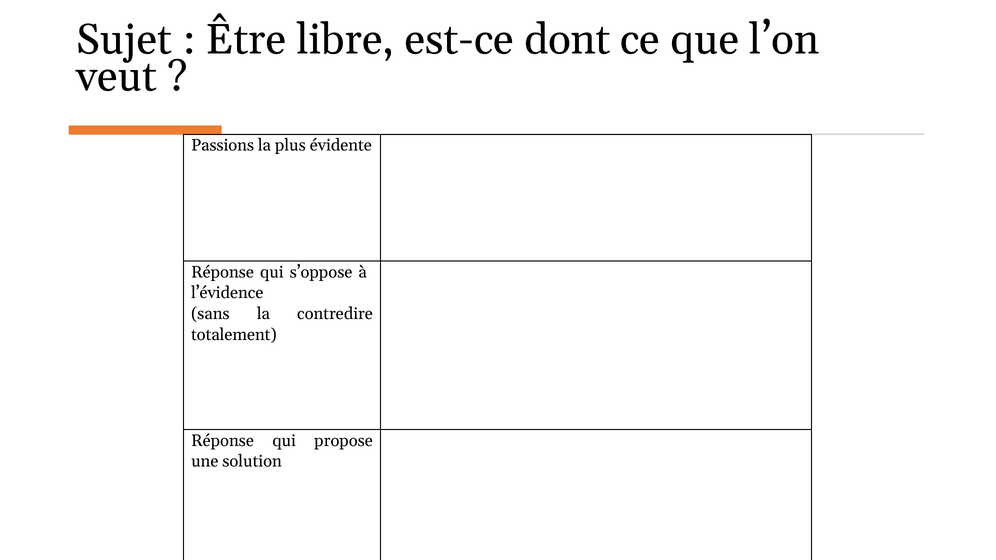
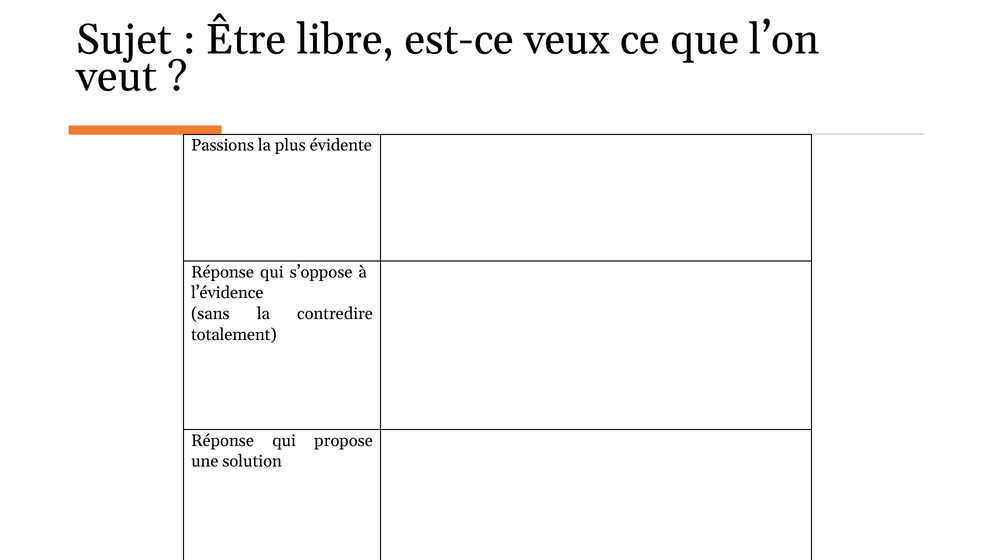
dont: dont -> veux (567, 40)
